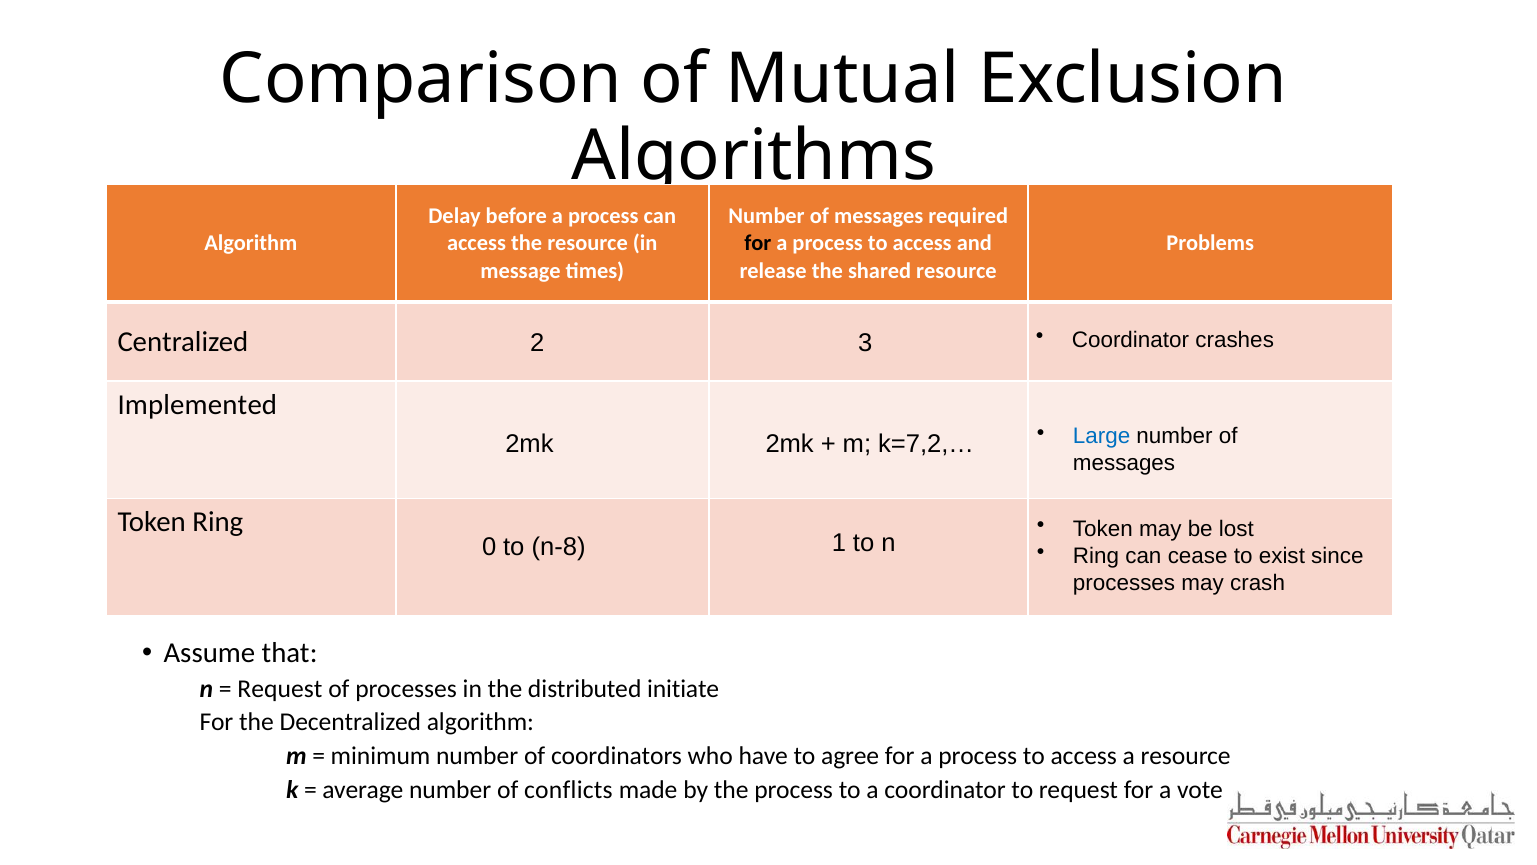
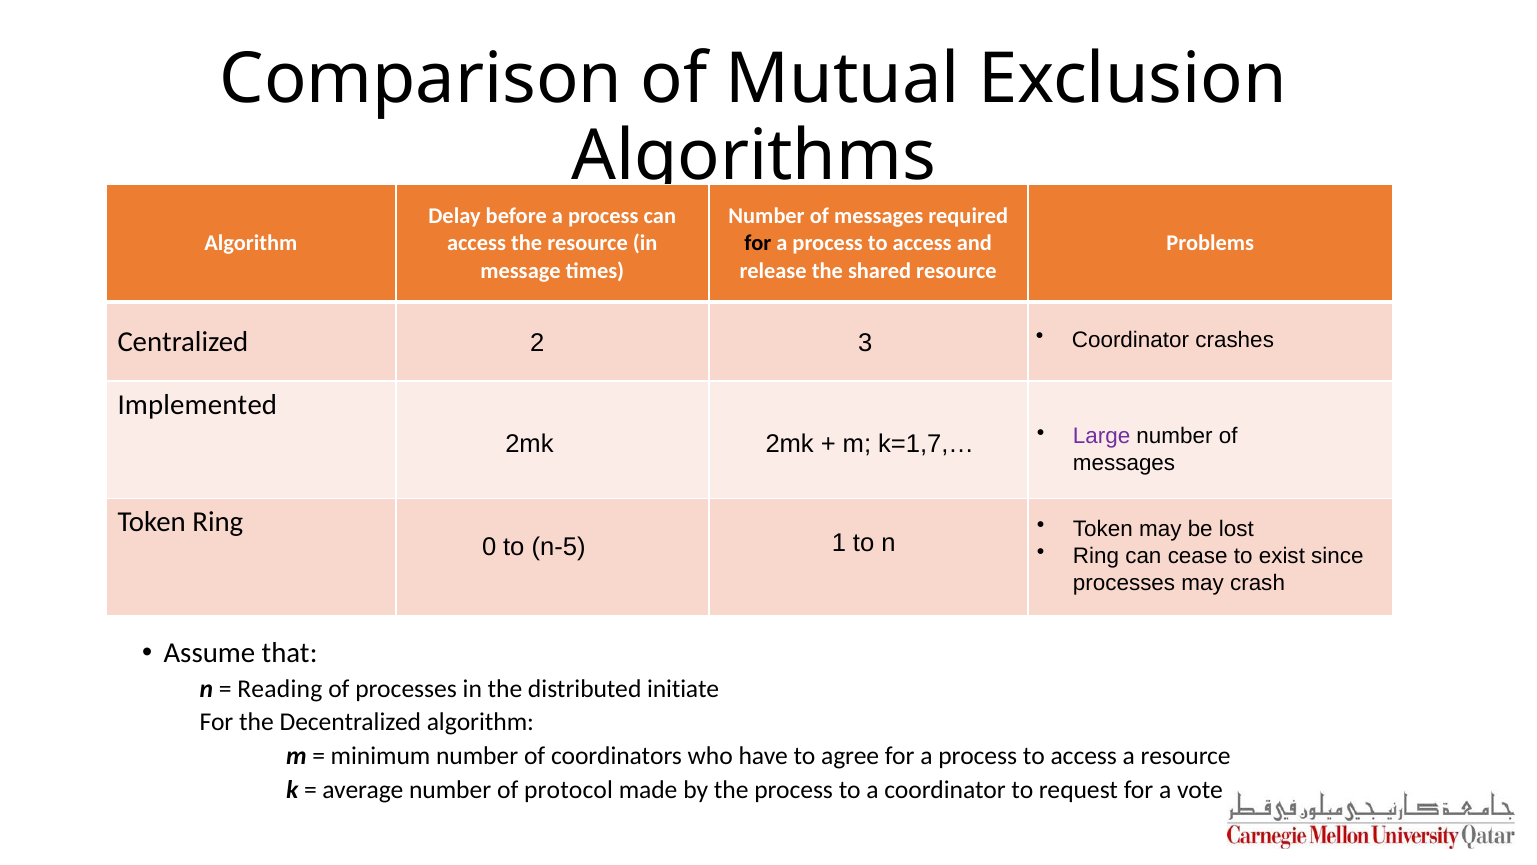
k=7,2,…: k=7,2,… -> k=1,7,… (926, 444)
Large colour: blue -> purple (1102, 436)
n-8: n-8 -> n-5 (559, 547)
Request: Request -> Reading (280, 688)
conflicts: conflicts -> protocol (569, 789)
